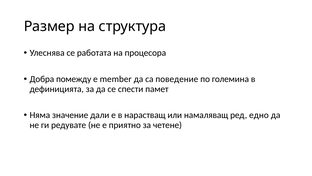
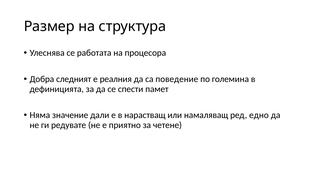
помежду: помежду -> следният (74, 79)
member: member -> реалния (116, 79)
